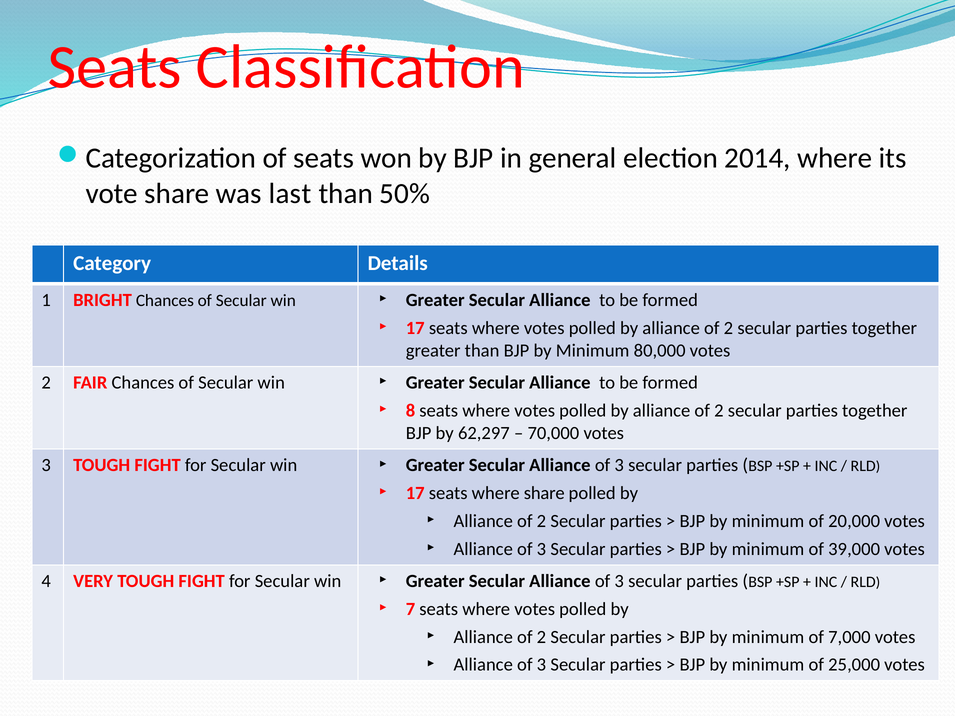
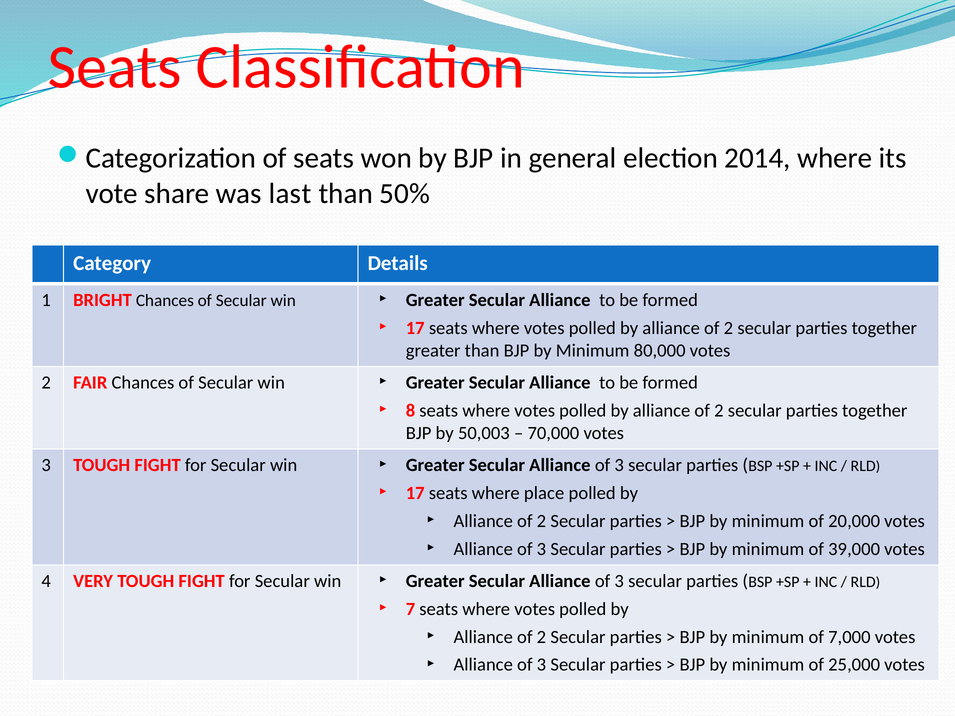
62,297: 62,297 -> 50,003 (484, 433)
where share: share -> place (544, 493)
